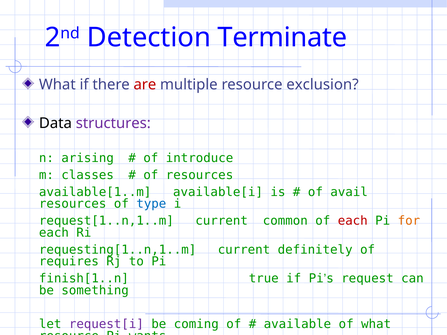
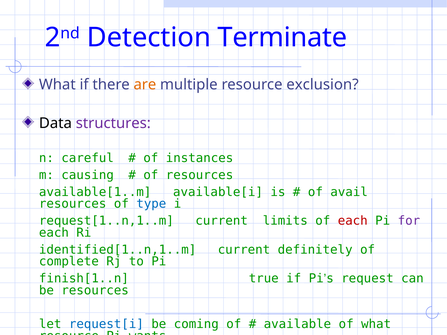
are colour: red -> orange (145, 85)
arising: arising -> careful (88, 158)
introduce: introduce -> instances (200, 158)
classes: classes -> causing (88, 175)
common: common -> limits (285, 221)
for colour: orange -> purple (409, 221)
requesting[1..n,1..m: requesting[1..n,1..m -> identified[1..n,1..m (118, 250)
requires: requires -> complete (69, 262)
be something: something -> resources (95, 291)
request[i colour: purple -> blue (106, 324)
